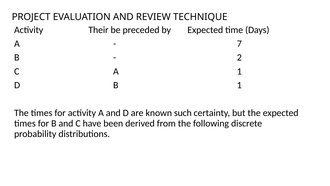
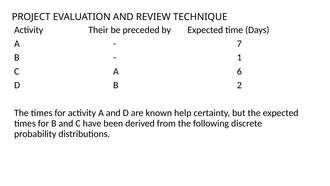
2: 2 -> 1 (239, 57)
A 1: 1 -> 6 (239, 71)
B 1: 1 -> 2 (239, 85)
such: such -> help (183, 113)
